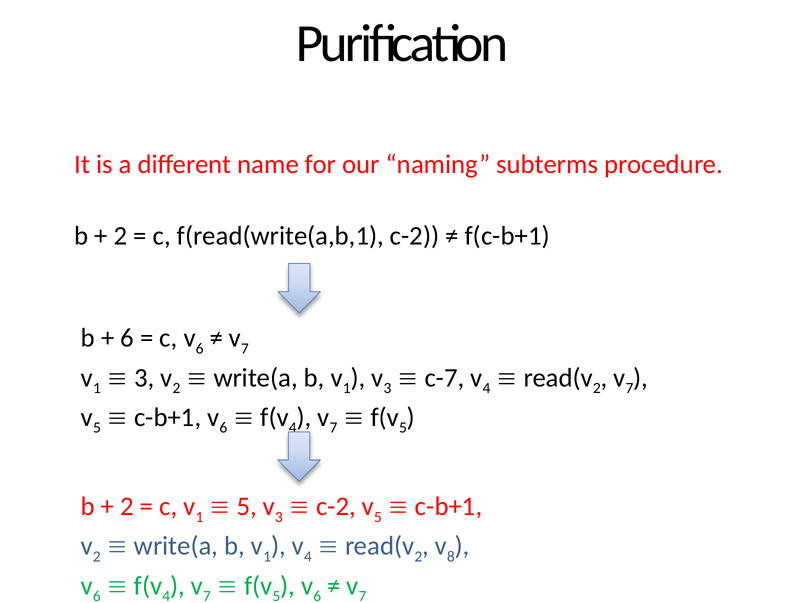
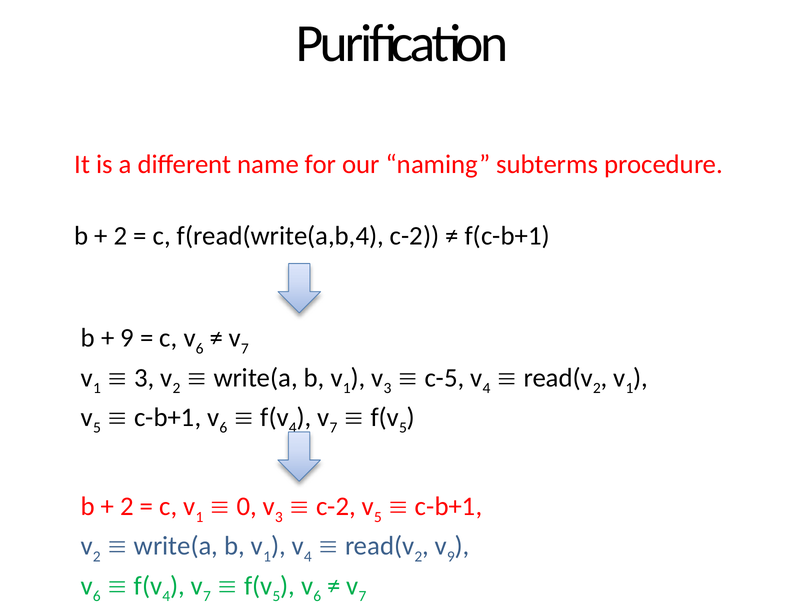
f(read(write(a,b,1: f(read(write(a,b,1 -> f(read(write(a,b,4 (280, 236)
6: 6 -> 9 (127, 338)
c-7: c-7 -> c-5 (445, 378)
7: 7 -> 1 (629, 388)
5: 5 -> 0 (247, 506)
8: 8 -> 9 (451, 557)
